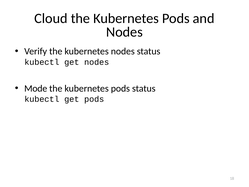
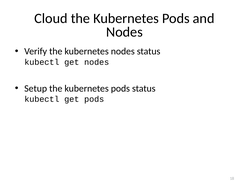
Mode: Mode -> Setup (36, 88)
